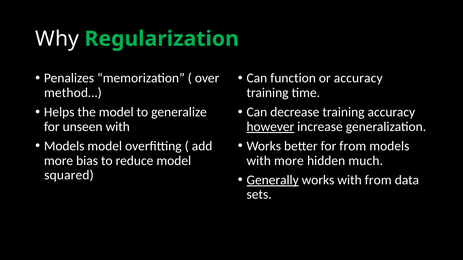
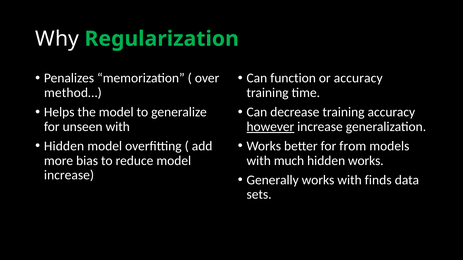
Models: Models -> Hidden (64, 146)
with more: more -> much (289, 161)
hidden much: much -> works (366, 161)
squared: squared -> increase (69, 175)
Generally underline: present -> none (273, 180)
with from: from -> finds (378, 180)
